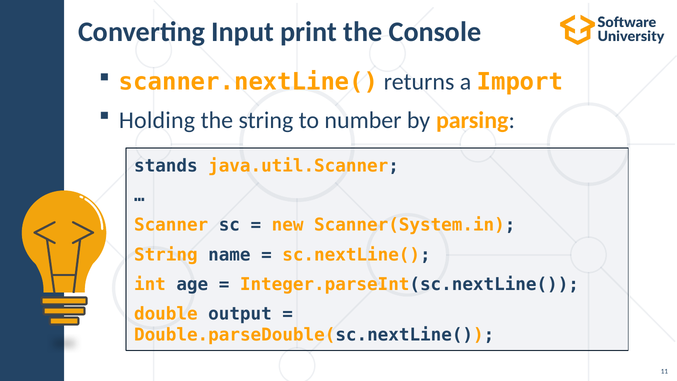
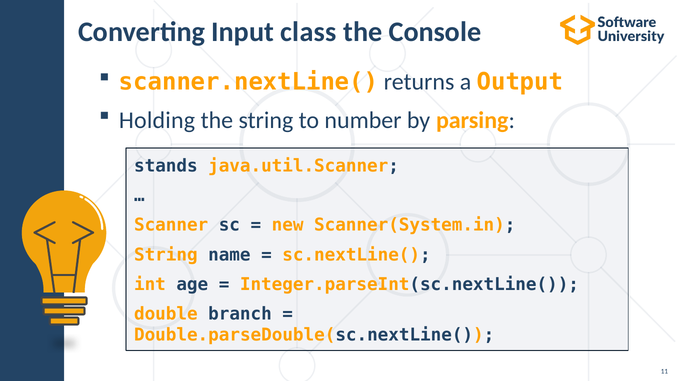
print: print -> class (308, 32)
Import: Import -> Output (520, 82)
output: output -> branch (240, 314)
